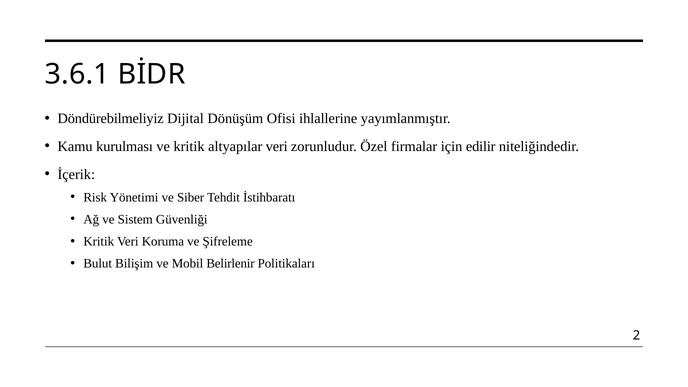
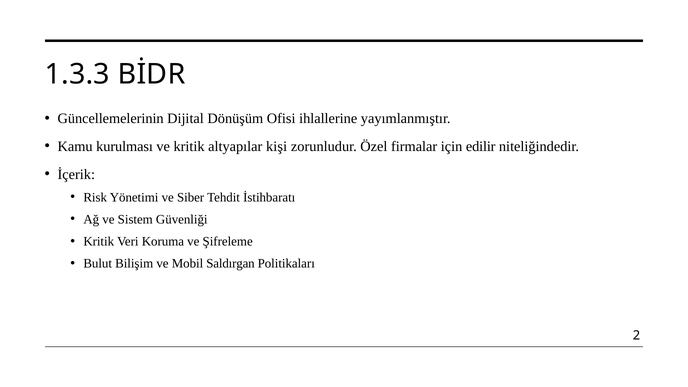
3.6.1: 3.6.1 -> 1.3.3 (77, 74)
Döndürebilmeliyiz: Döndürebilmeliyiz -> Güncellemelerinin (111, 119)
altyapılar veri: veri -> kişi (277, 147)
Belirlenir: Belirlenir -> Saldırgan (230, 264)
